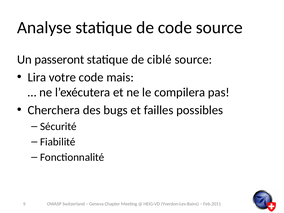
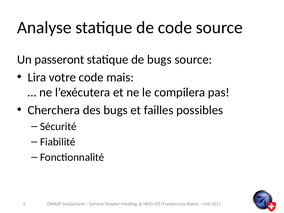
de ciblé: ciblé -> bugs (159, 60)
